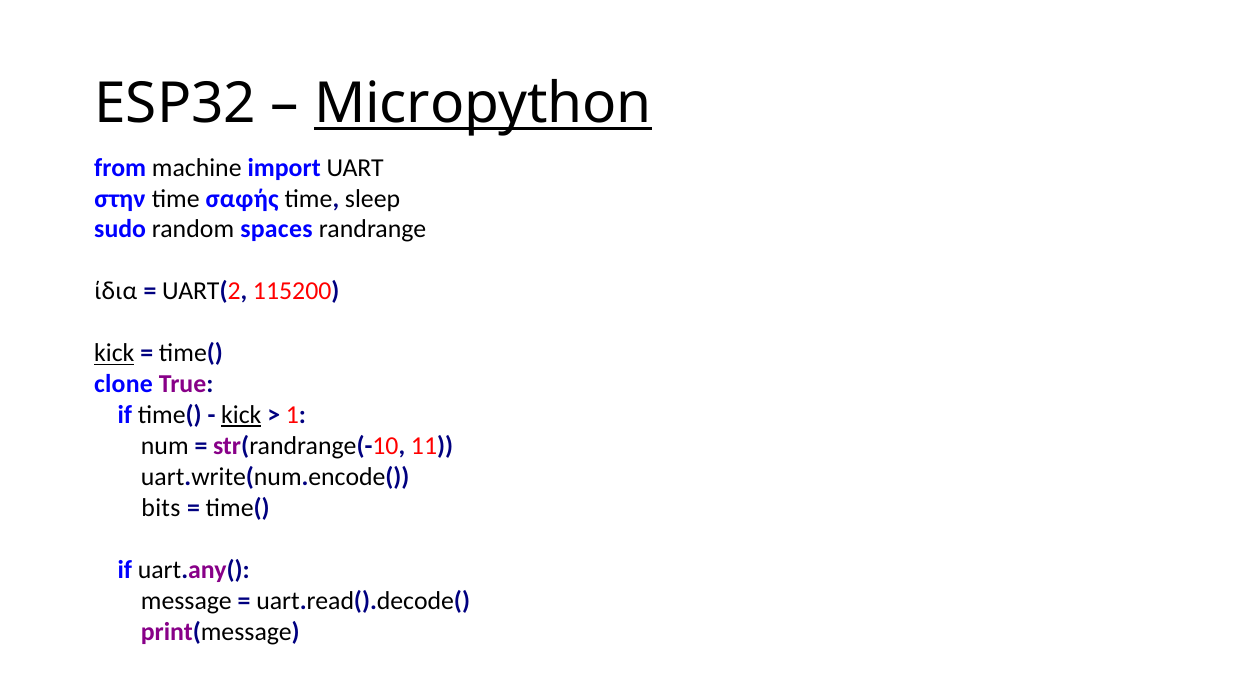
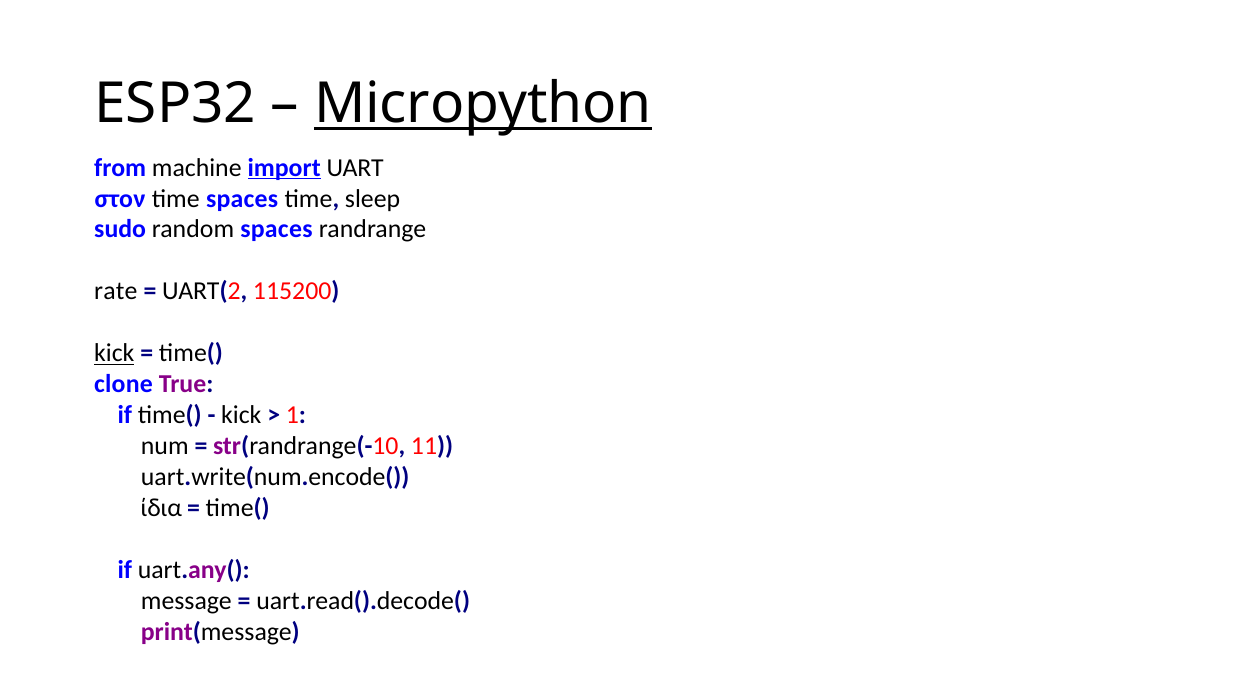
import underline: none -> present (284, 168)
στην: στην -> στον (120, 199)
time σαφής: σαφής -> spaces (242, 199)
ίδια: ίδια -> rate (116, 292)
kick underline: present -> none (241, 415)
bits: bits -> ίδια (161, 508)
